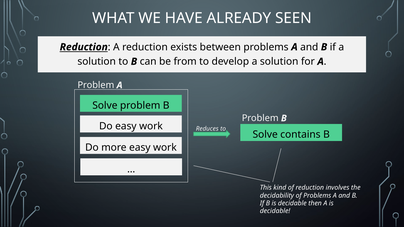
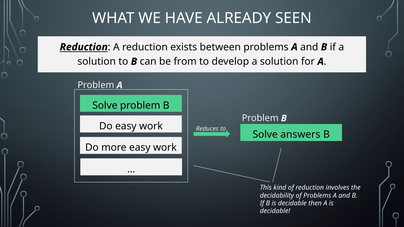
contains: contains -> answers (300, 135)
